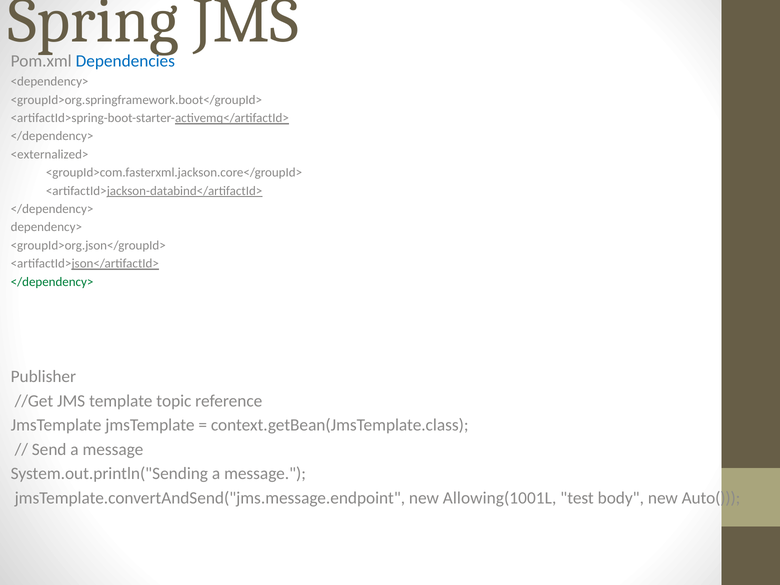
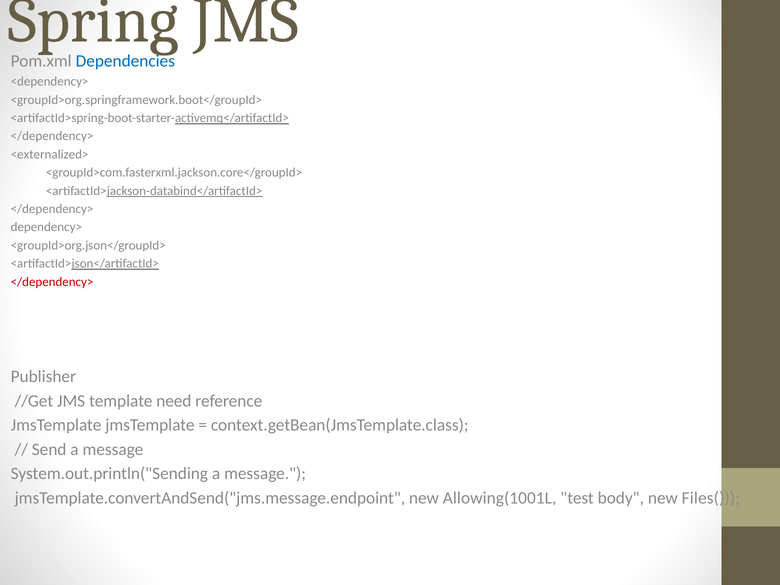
</dependency> colour: green -> red (52, 282)
topic: topic -> need (174, 401)
Auto(: Auto( -> Files( (711, 498)
